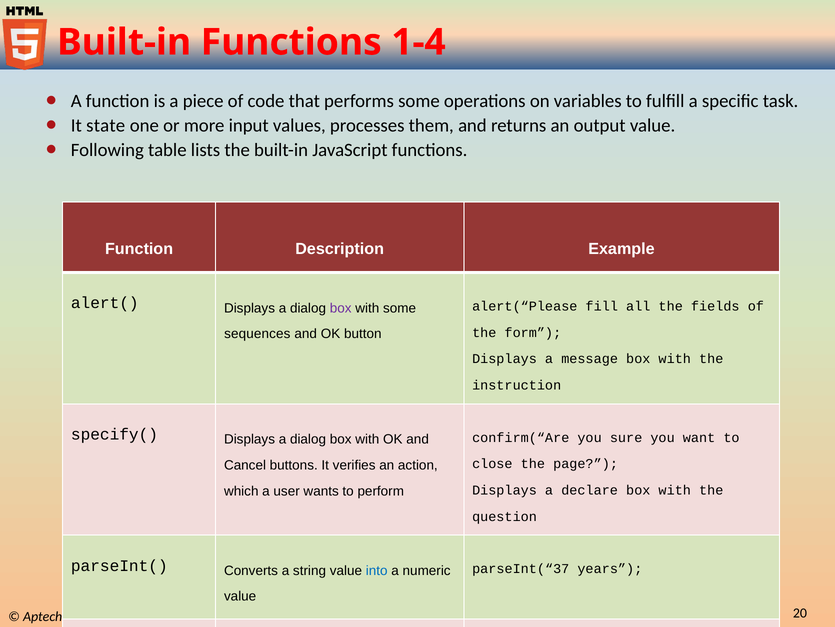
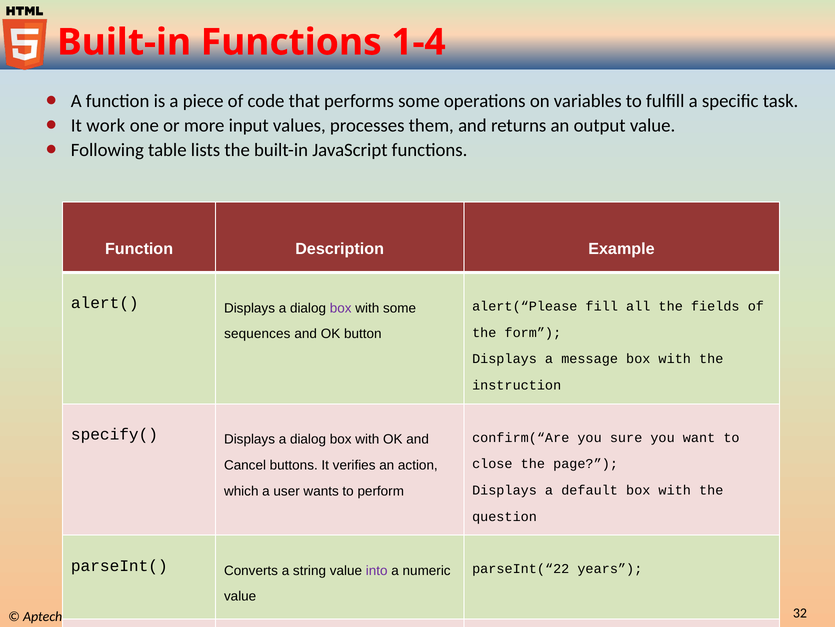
state: state -> work (106, 125)
declare: declare -> default (590, 490)
into colour: blue -> purple (377, 570)
parseInt(“37: parseInt(“37 -> parseInt(“22 (521, 568)
20: 20 -> 32 (800, 612)
